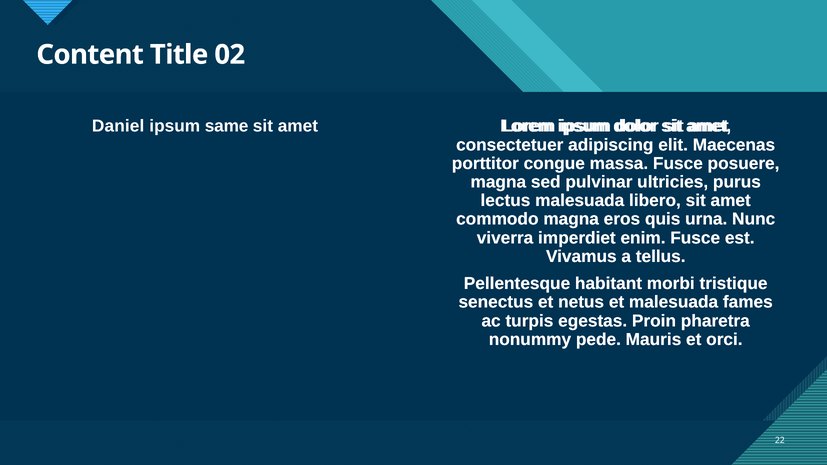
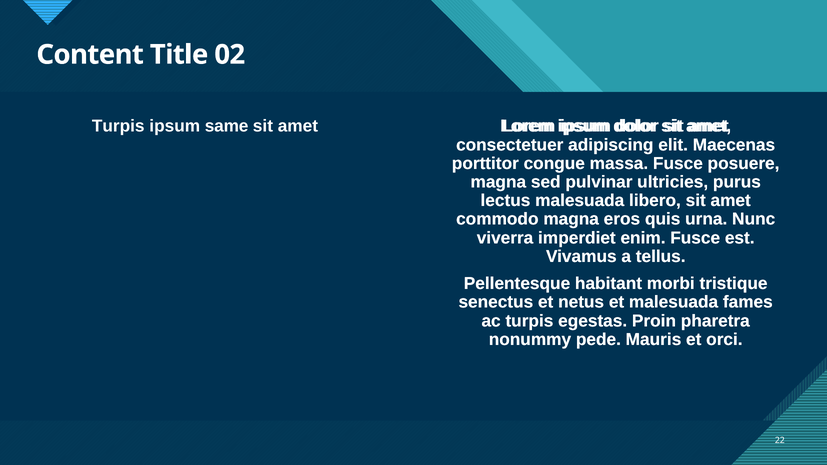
Daniel: Daniel -> Turpis (118, 126)
